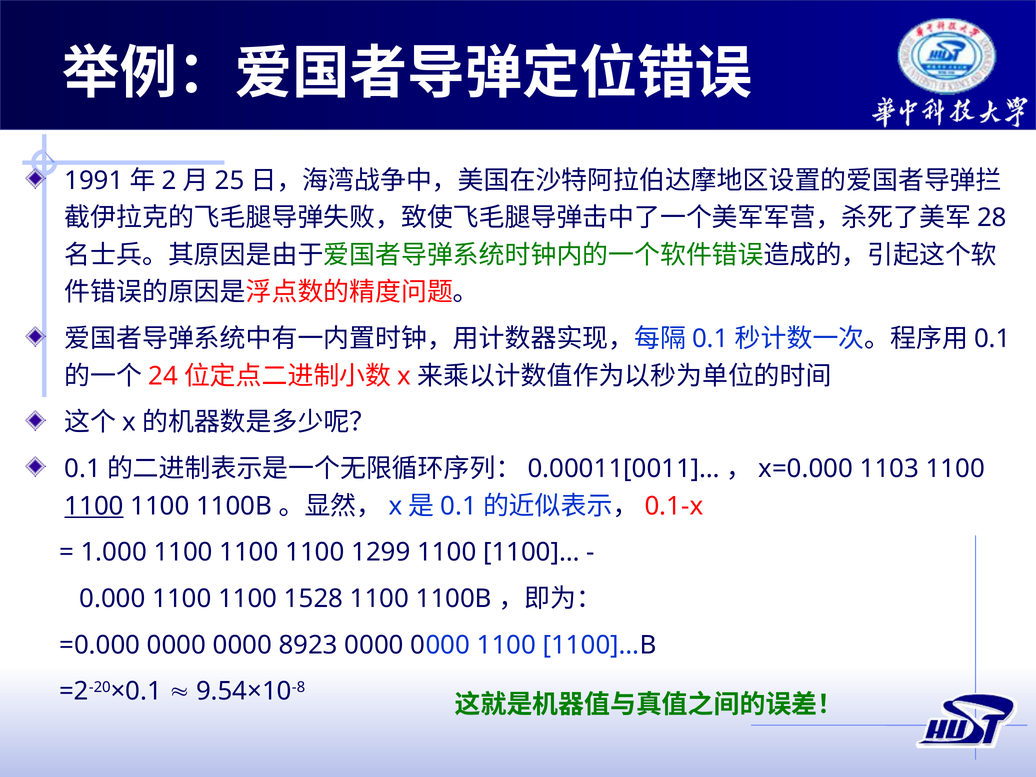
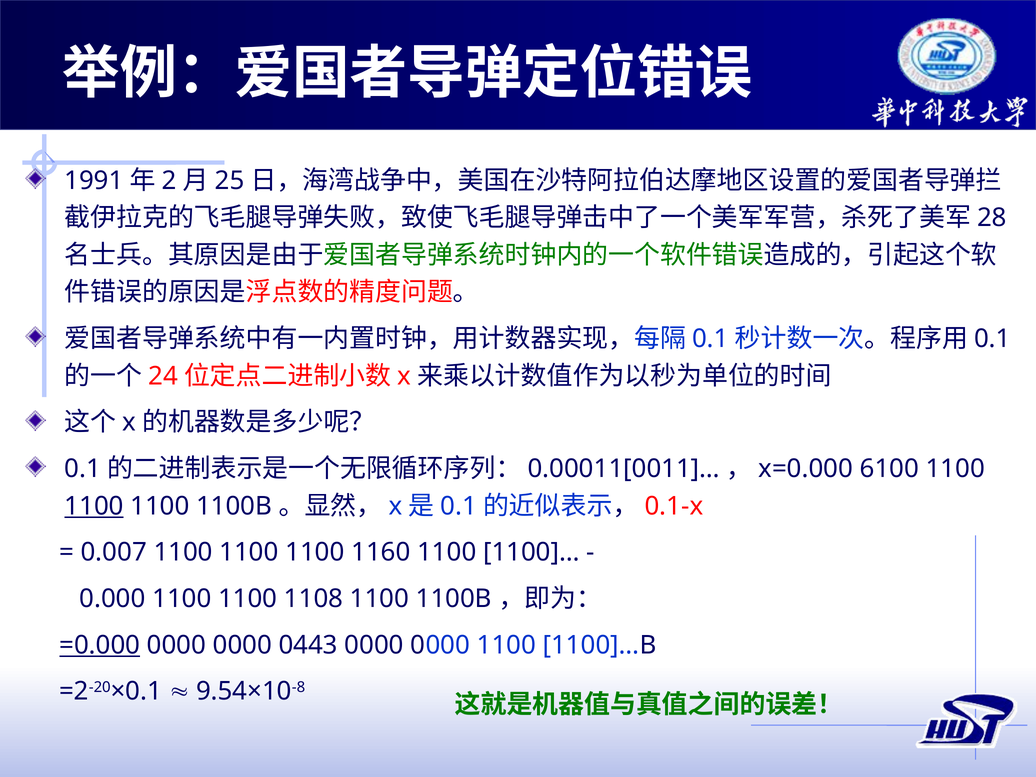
1103: 1103 -> 6100 (889, 469)
1.000: 1.000 -> 0.007 (114, 552)
1299: 1299 -> 1160 (381, 552)
1528: 1528 -> 1108 (314, 599)
=0.000 underline: none -> present (100, 645)
8923: 8923 -> 0443 (308, 645)
